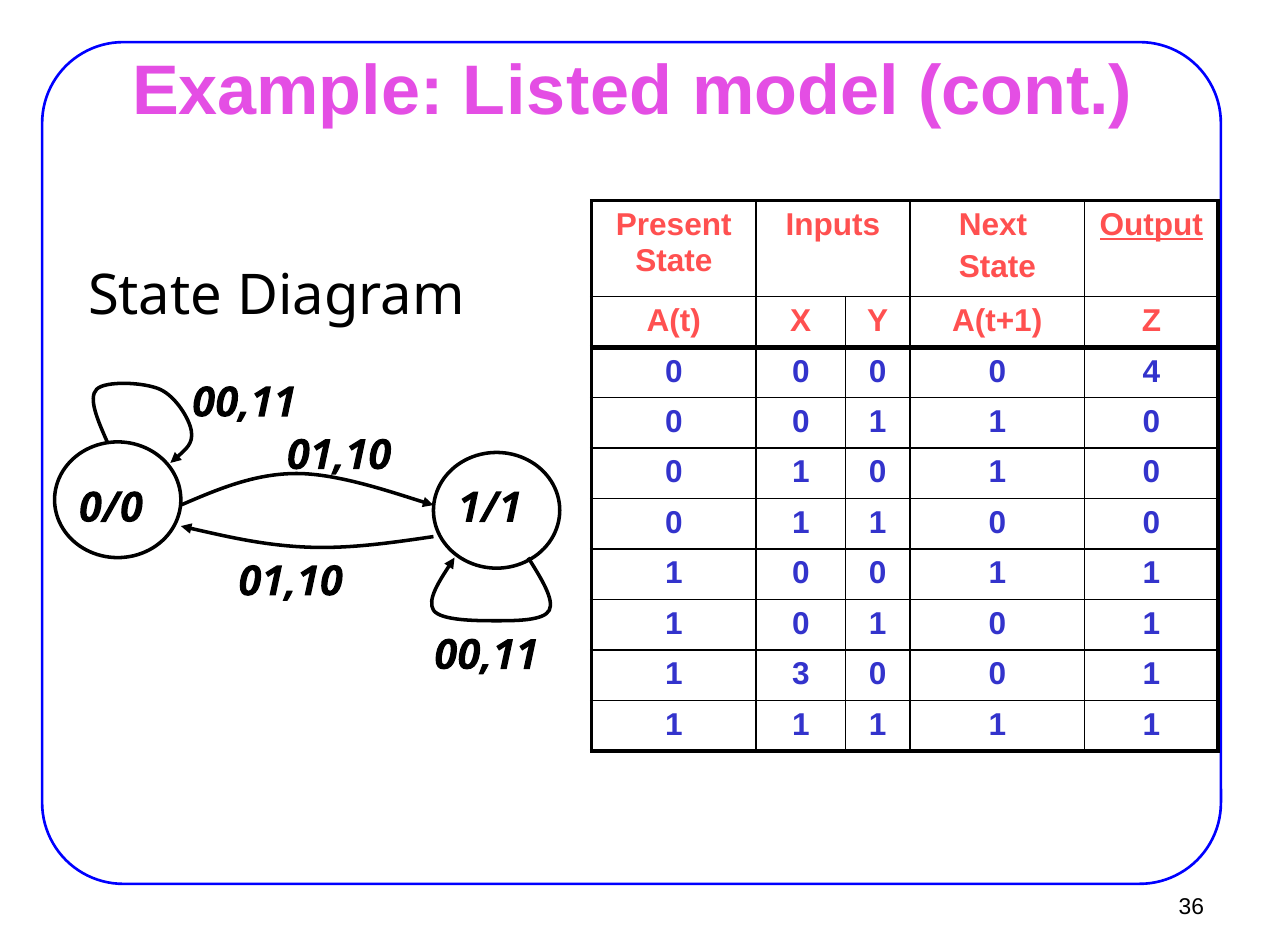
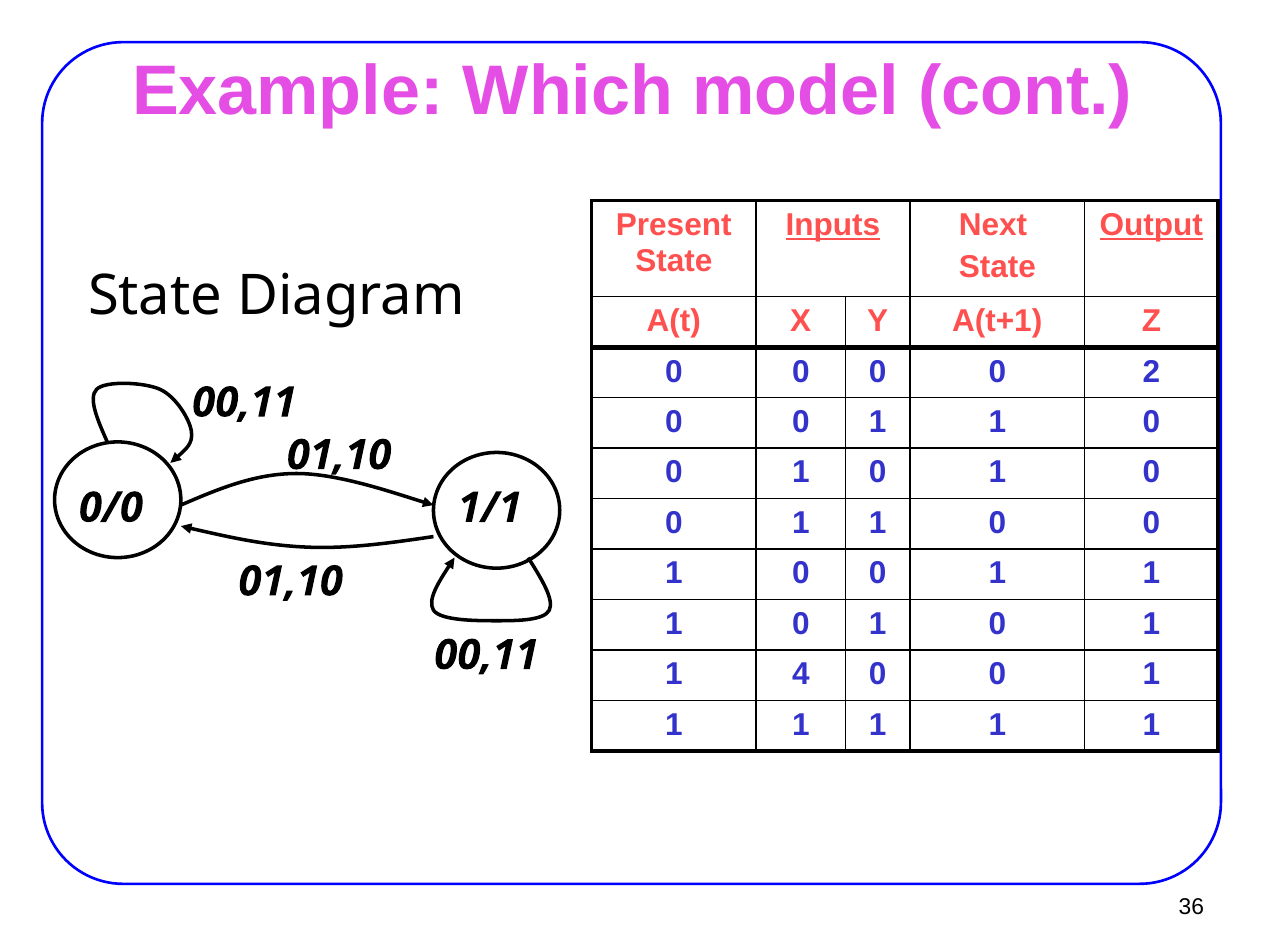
Listed: Listed -> Which (568, 91)
Inputs underline: none -> present (833, 225)
4: 4 -> 2 (1151, 372)
3: 3 -> 4 (801, 675)
